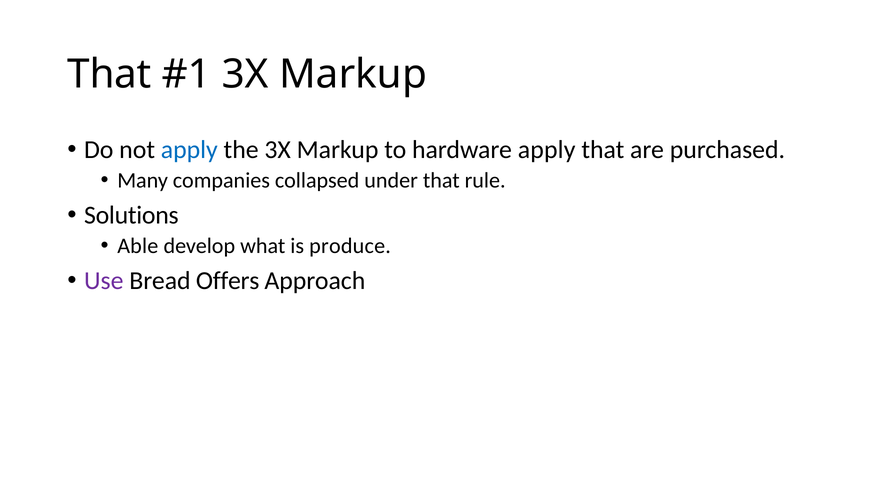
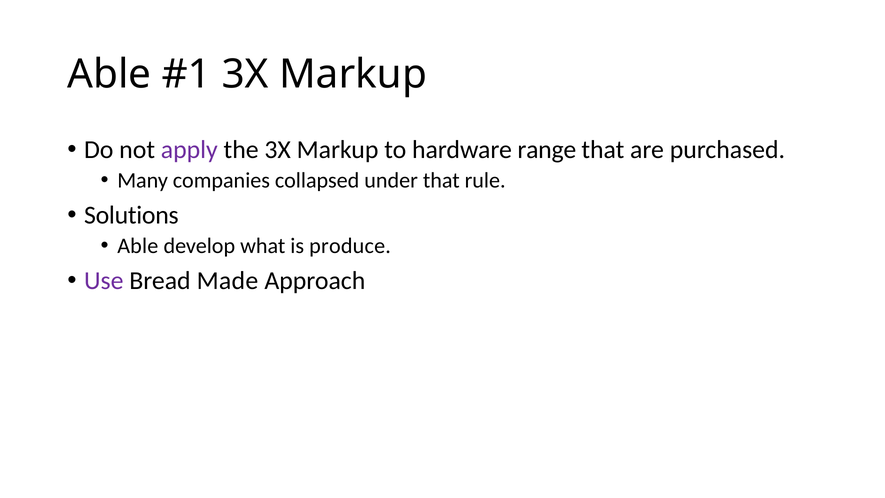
That: That -> Able (109, 74)
apply colour: blue -> purple (189, 150)
hardware apply: apply -> range (547, 150)
Offers: Offers -> Made (227, 281)
